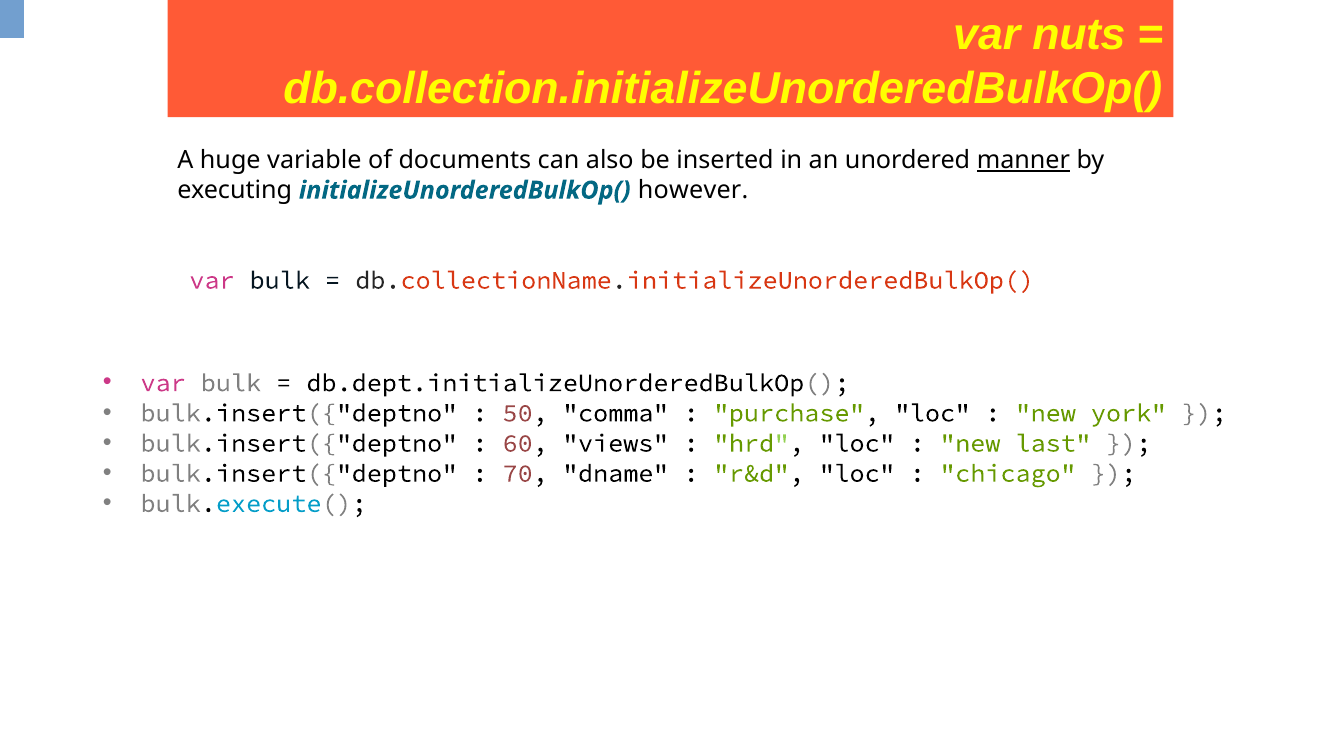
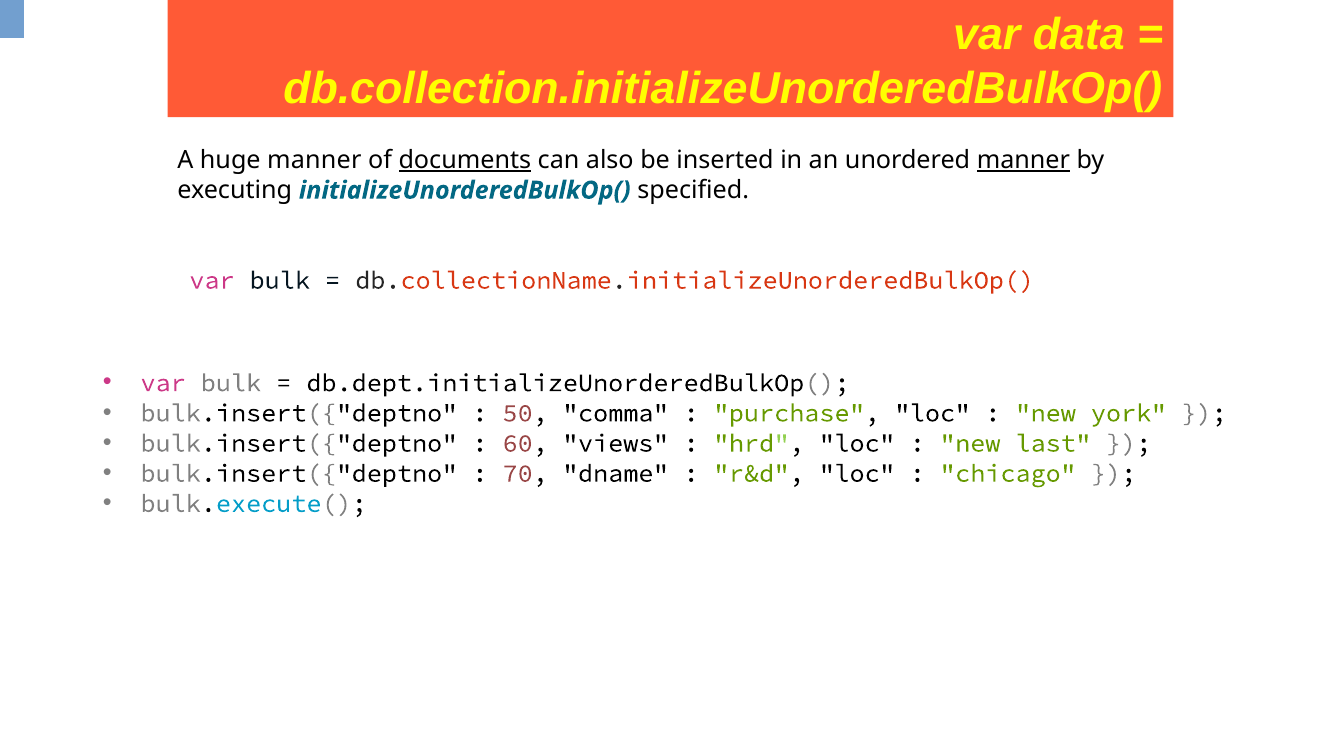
nuts: nuts -> data (1079, 35)
huge variable: variable -> manner (314, 160)
documents underline: none -> present (465, 160)
however: however -> specified (693, 190)
